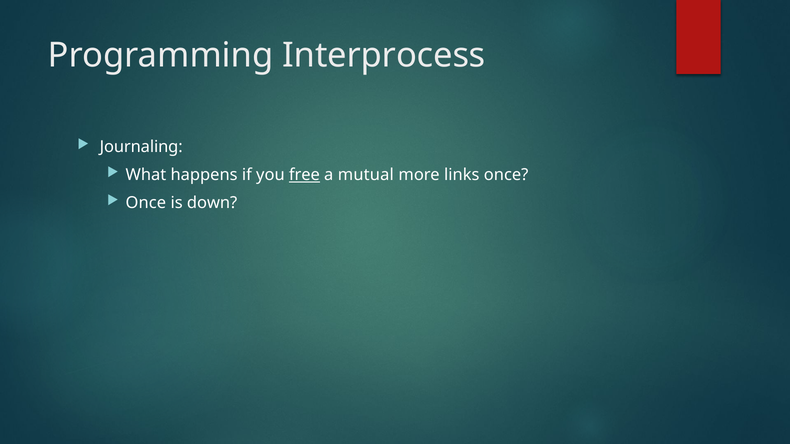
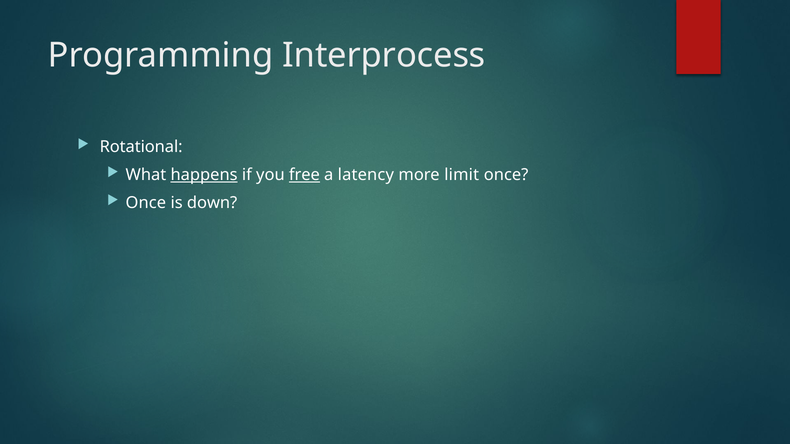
Journaling: Journaling -> Rotational (141, 147)
happens underline: none -> present (204, 175)
mutual: mutual -> latency (366, 175)
links: links -> limit (462, 175)
